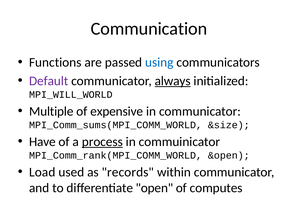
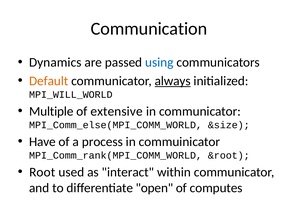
Functions: Functions -> Dynamics (55, 63)
Default colour: purple -> orange (49, 81)
expensive: expensive -> extensive (117, 112)
MPI_Comm_sums(MPI_COMM_WORLD: MPI_Comm_sums(MPI_COMM_WORLD -> MPI_Comm_else(MPI_COMM_WORLD (116, 125)
process underline: present -> none (102, 142)
&open: &open -> &root (229, 156)
Load: Load -> Root (42, 172)
records: records -> interact (128, 172)
